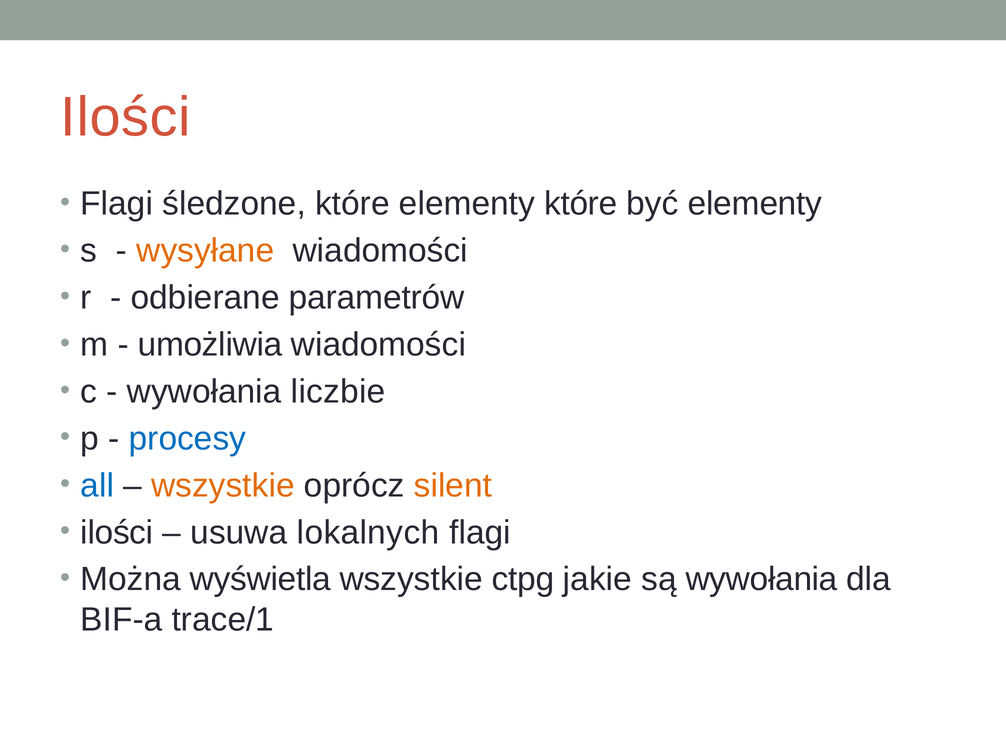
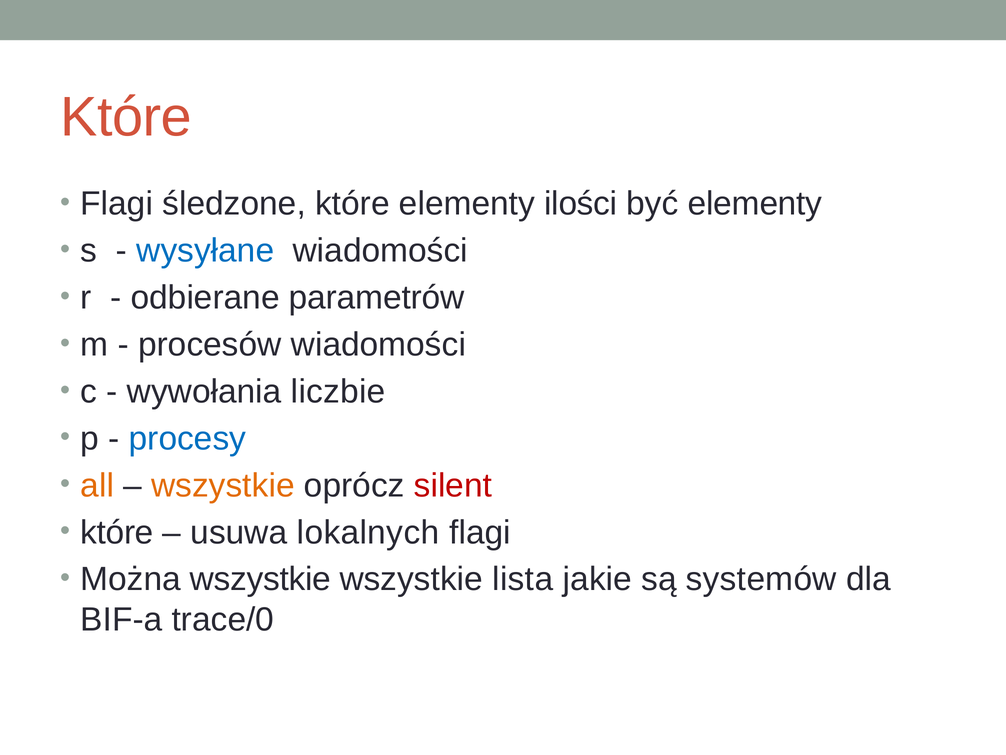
Ilości: Ilości -> Które (126, 117)
elementy które: które -> ilości (581, 204)
wysyłane colour: orange -> blue (205, 250)
umożliwia: umożliwia -> procesów (210, 344)
all colour: blue -> orange (97, 485)
silent colour: orange -> red (453, 485)
ilości: ilości -> które (117, 532)
Można wyświetla: wyświetla -> wszystkie (260, 579)
ctpg: ctpg -> lista (523, 579)
są wywołania: wywołania -> systemów (761, 579)
trace/1: trace/1 -> trace/0 (223, 619)
